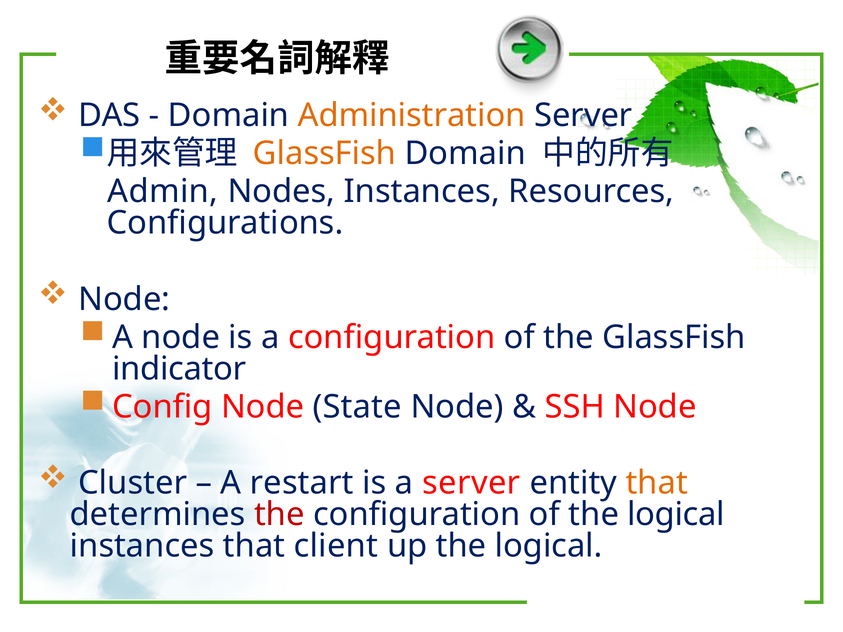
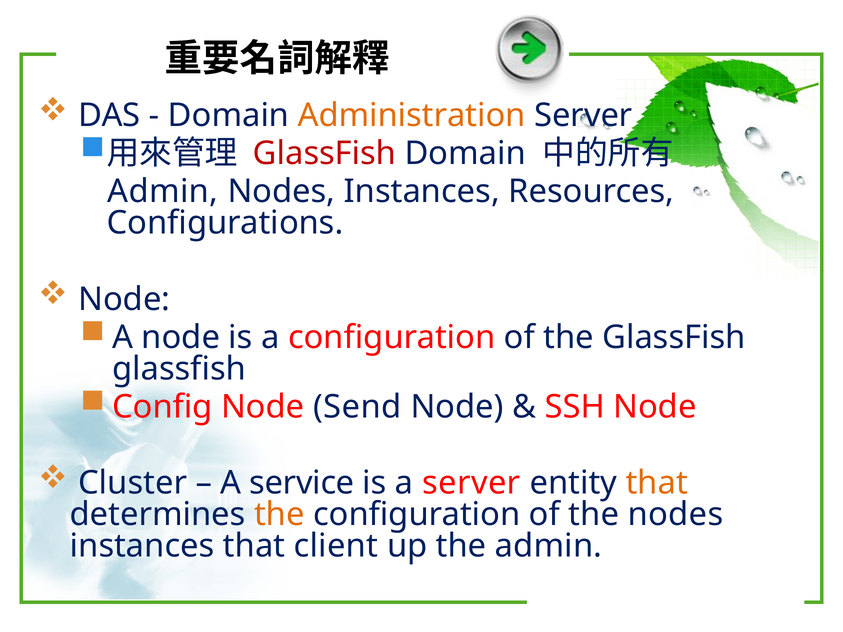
GlassFish colour: orange -> red (325, 154)
indicator: indicator -> glassfish (179, 369)
State: State -> Send (357, 407)
restart: restart -> service (302, 483)
the colour: red -> orange (279, 515)
of the logical: logical -> nodes (675, 515)
up the logical: logical -> admin (549, 546)
